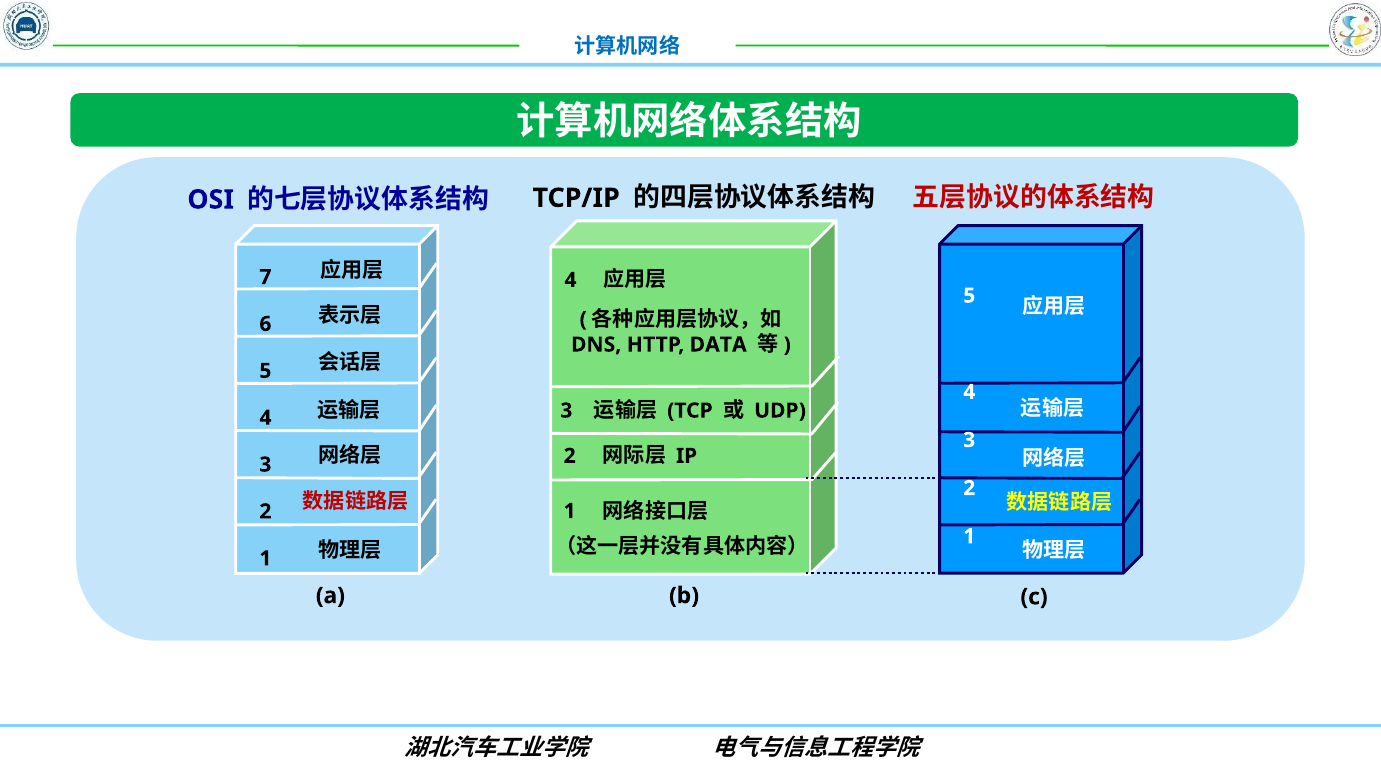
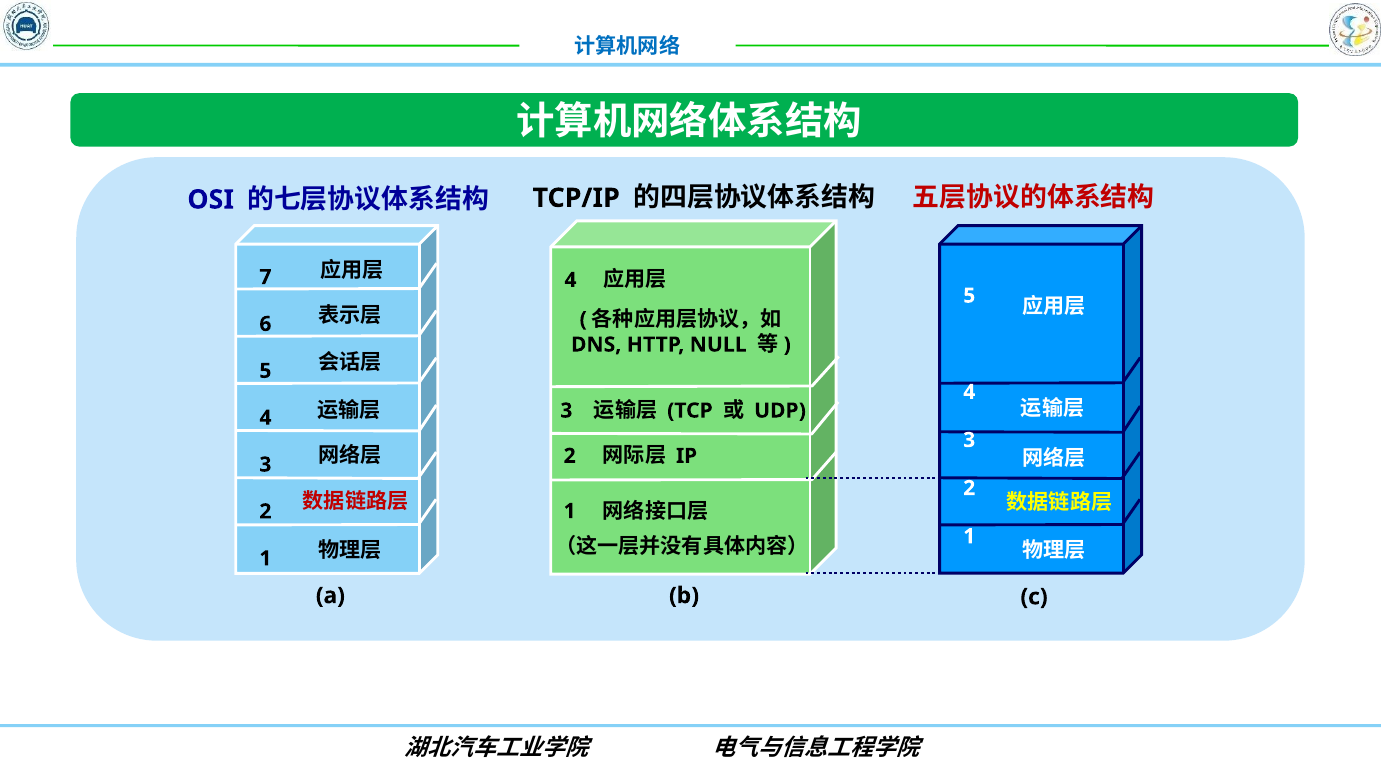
DATA: DATA -> NULL (718, 345)
